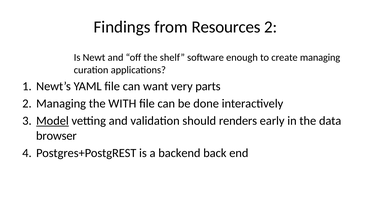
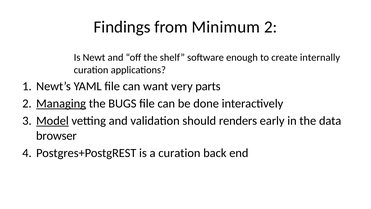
Resources: Resources -> Minimum (226, 27)
create managing: managing -> internally (320, 57)
Managing underline: none -> present (61, 103)
WITH: WITH -> BUGS (122, 103)
a backend: backend -> curation (179, 153)
